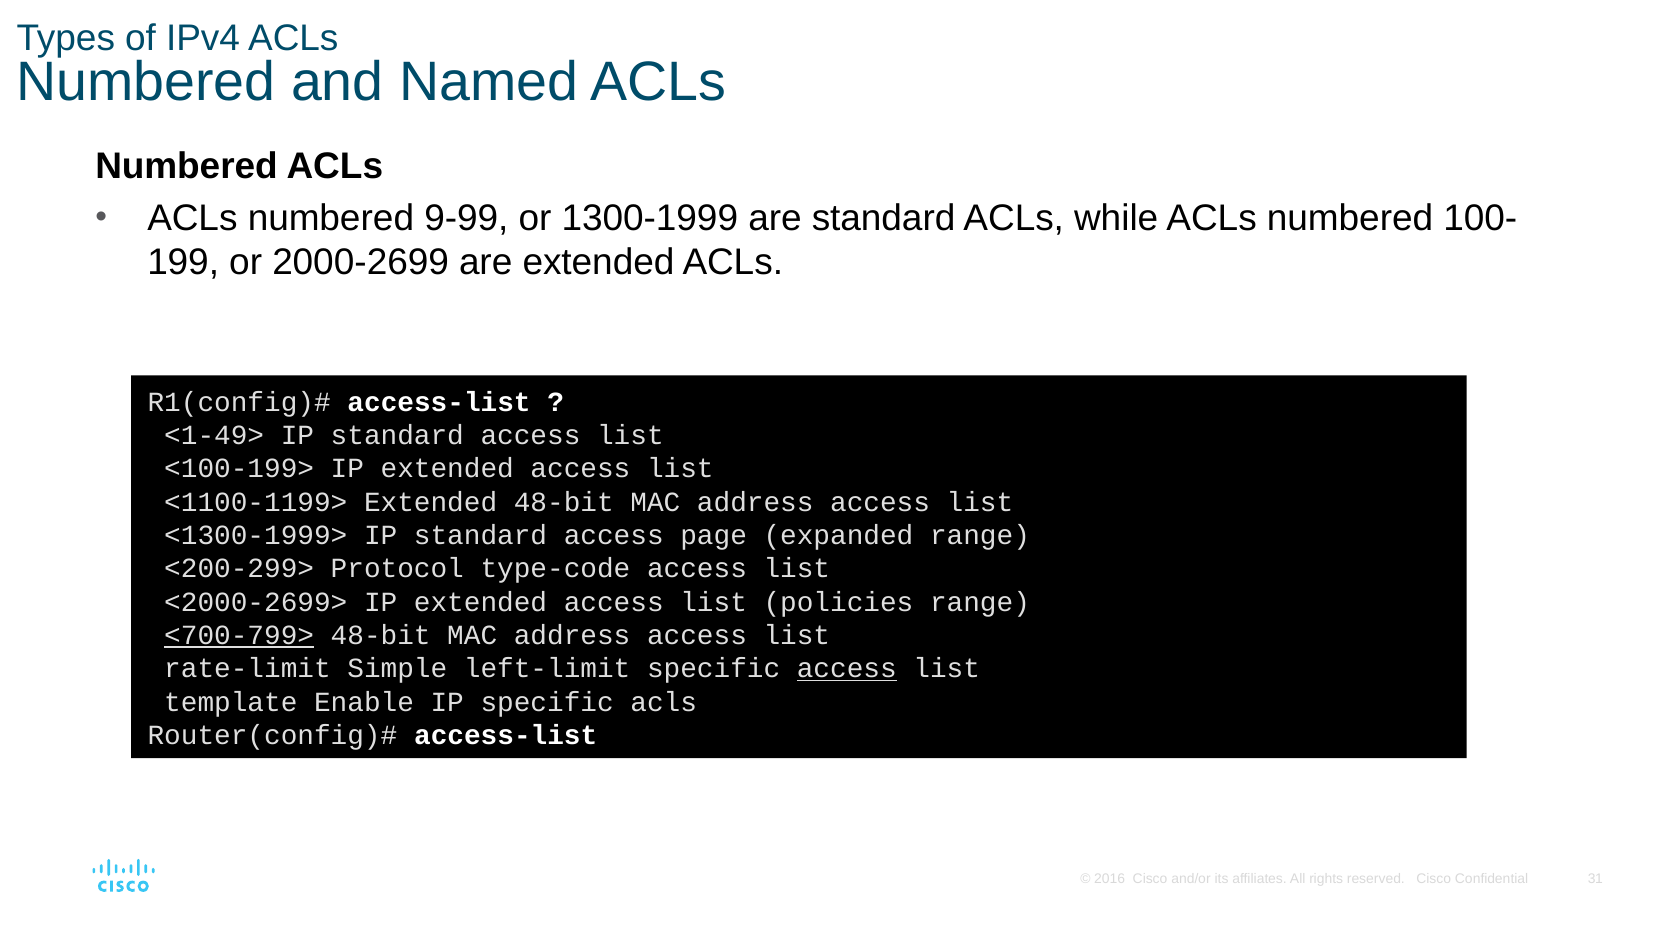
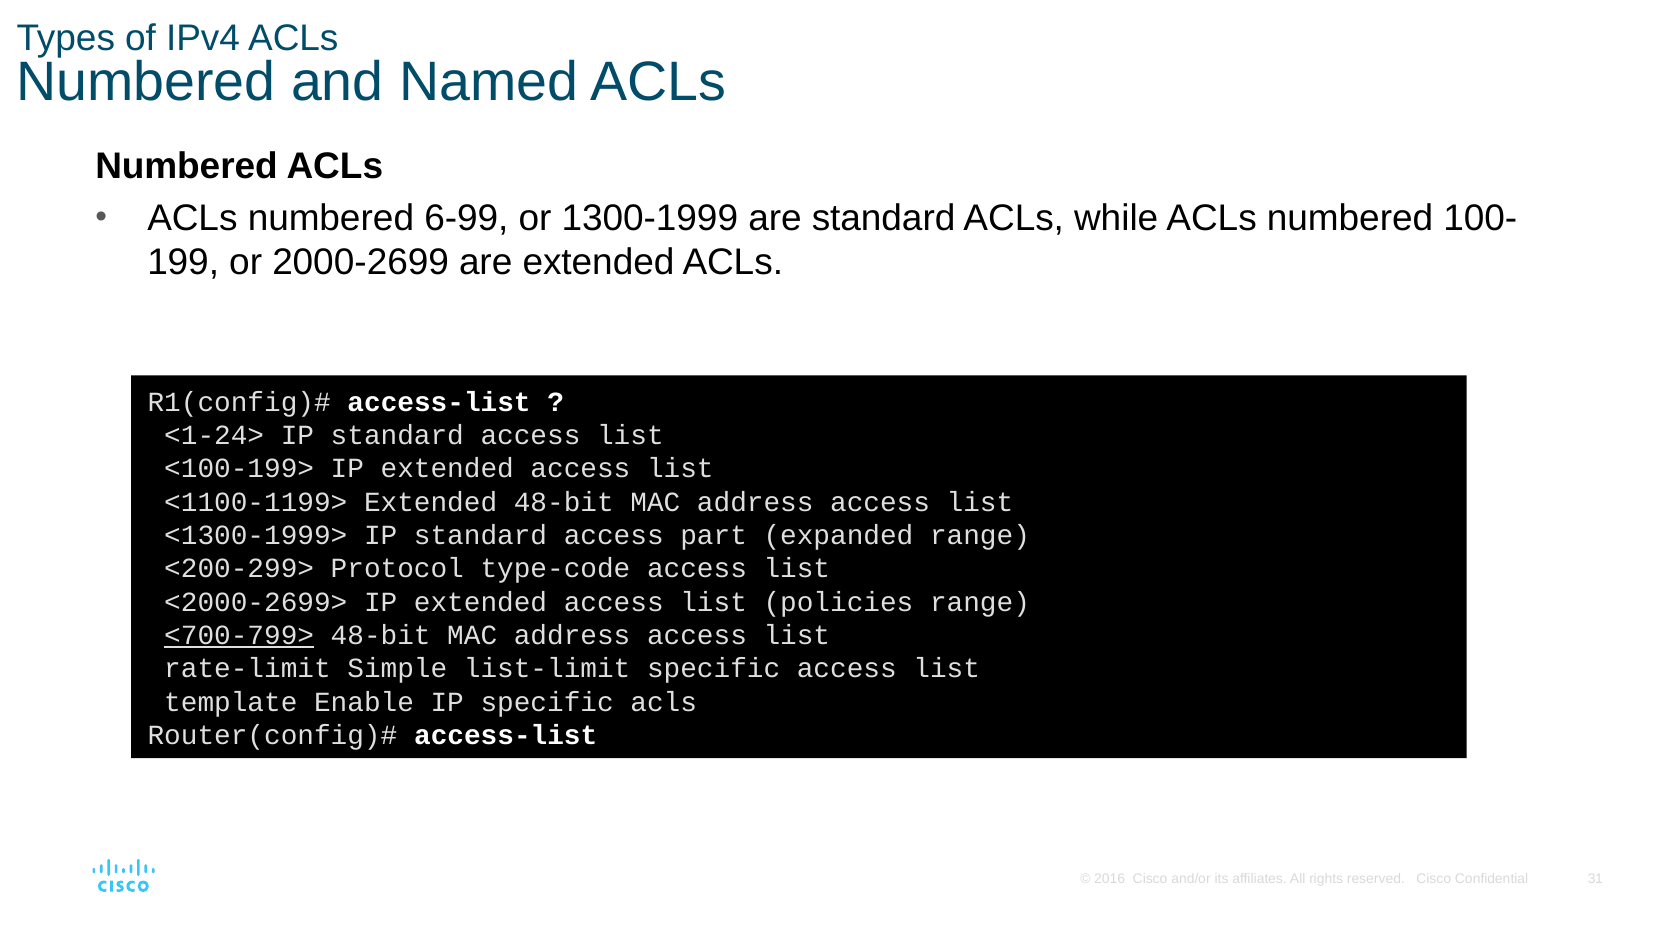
9-99: 9-99 -> 6-99 (466, 218)
<1-49>: <1-49> -> <1-24> (214, 436)
page: page -> part (714, 536)
left-limit: left-limit -> list-limit (547, 669)
access underline: present -> none (847, 669)
